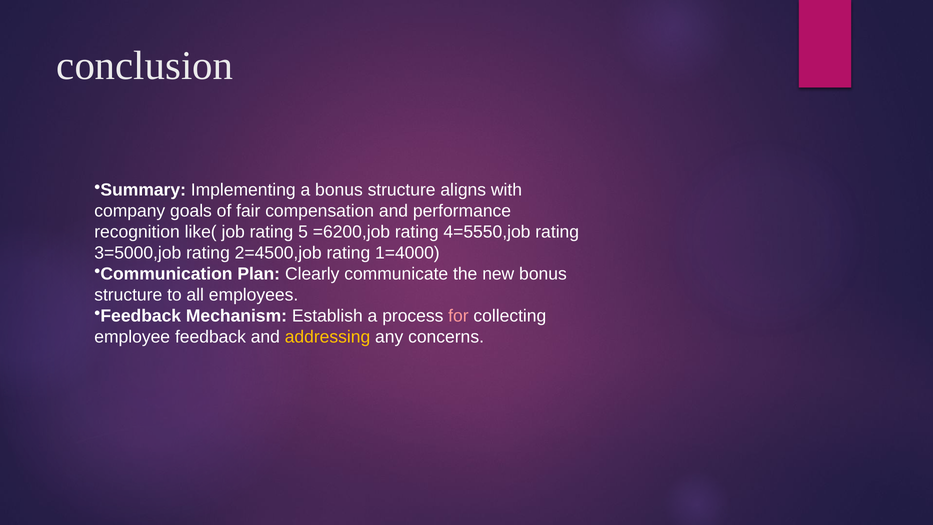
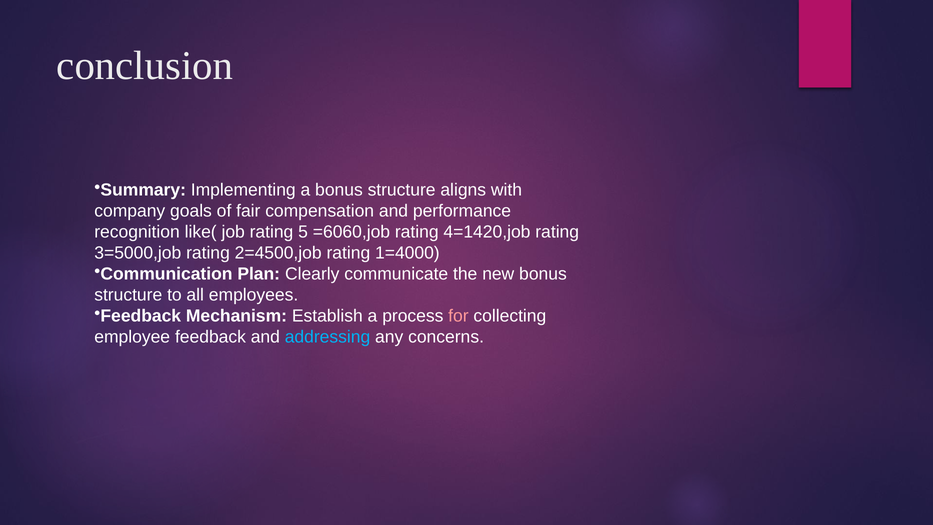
=6200,job: =6200,job -> =6060,job (351, 232)
4=5550,job: 4=5550,job -> 4=1420,job (487, 232)
addressing colour: yellow -> light blue (328, 337)
